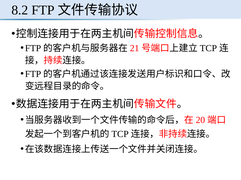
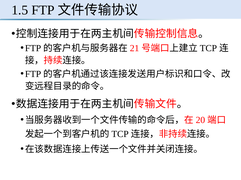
8.2: 8.2 -> 1.5 (20, 10)
